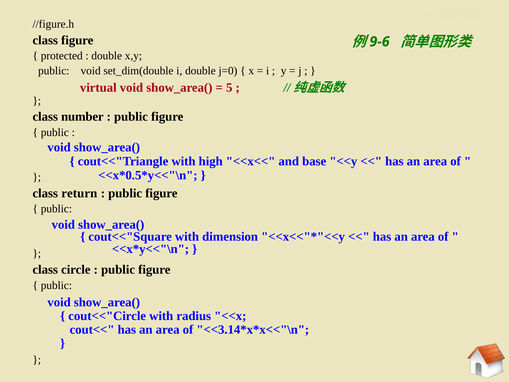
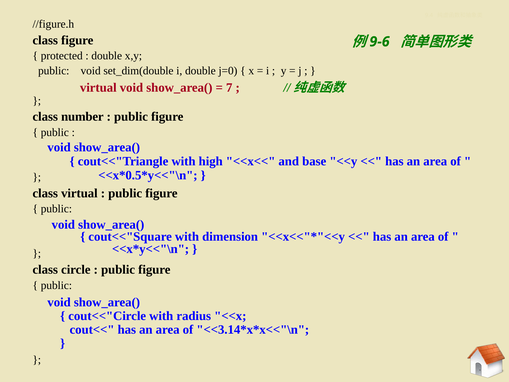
5: 5 -> 7 (229, 87)
class return: return -> virtual (79, 193)
